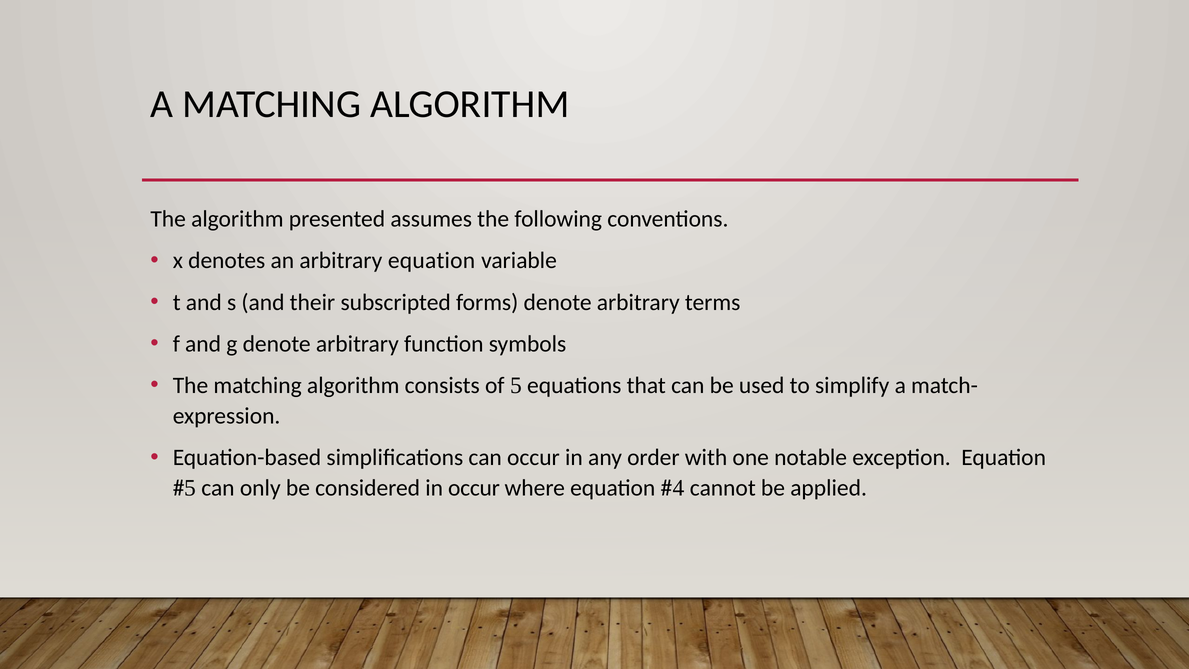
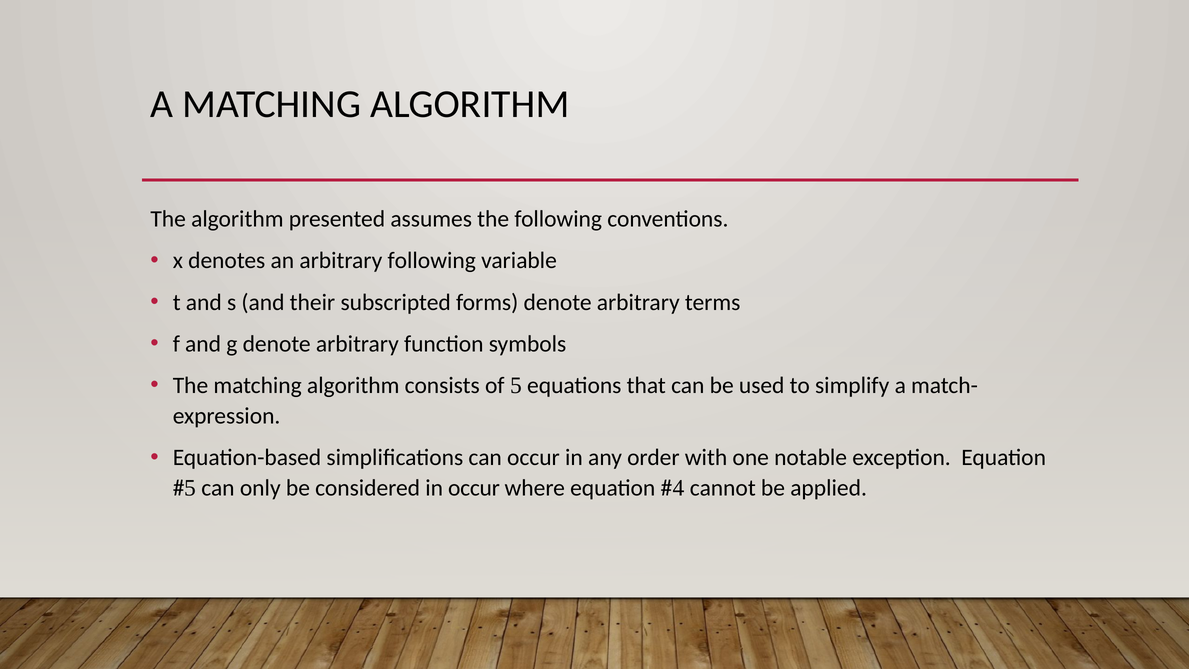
arbitrary equation: equation -> following (432, 261)
